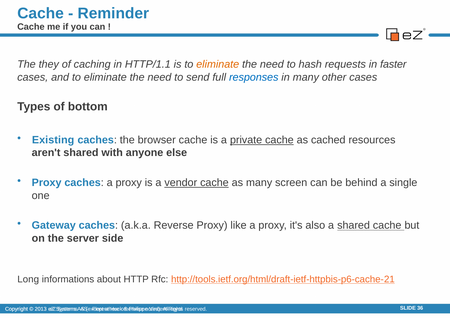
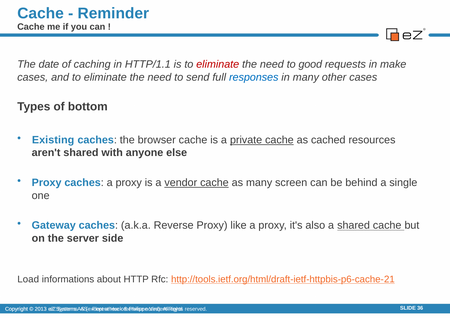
they: they -> date (49, 64)
eliminate colour: orange -> red (218, 64)
hash: hash -> good (310, 64)
faster: faster -> make (393, 64)
Long: Long -> Load (28, 280)
